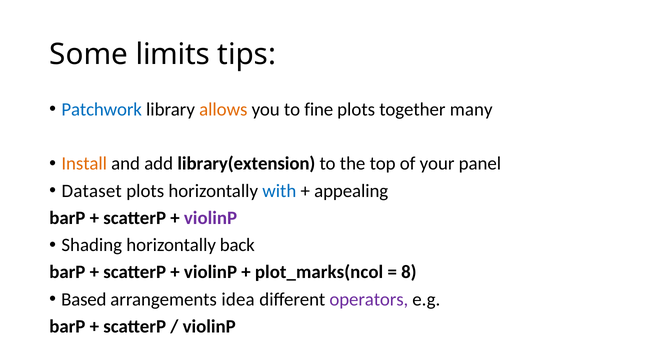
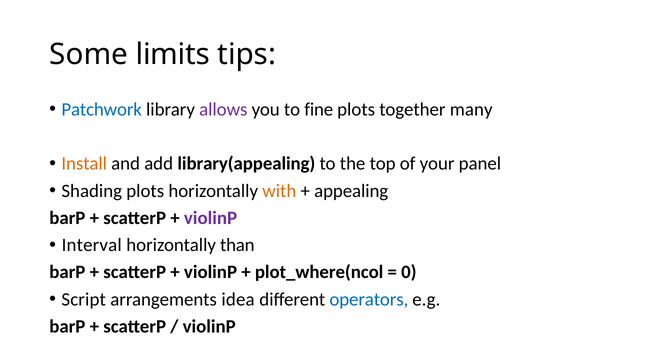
allows colour: orange -> purple (223, 109)
library(extension: library(extension -> library(appealing (246, 164)
Dataset: Dataset -> Shading (92, 191)
with colour: blue -> orange (279, 191)
Shading: Shading -> Interval (92, 245)
back: back -> than (237, 245)
plot_marks(ncol: plot_marks(ncol -> plot_where(ncol (319, 272)
8: 8 -> 0 (409, 272)
Based: Based -> Script (84, 299)
operators colour: purple -> blue (369, 299)
